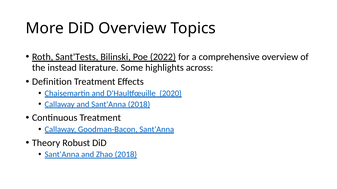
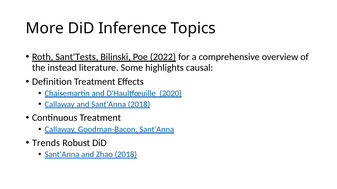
DiD Overview: Overview -> Inference (133, 28)
across: across -> causal (200, 68)
Theory: Theory -> Trends (46, 143)
